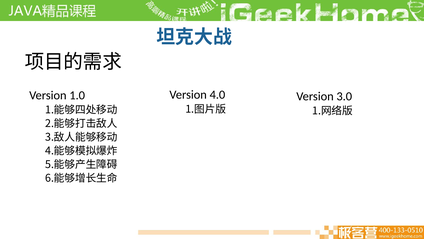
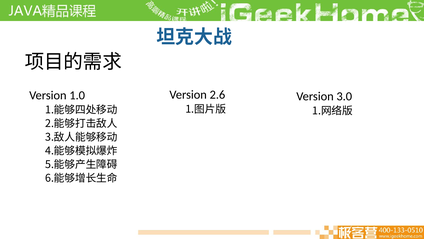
4.0: 4.0 -> 2.6 (217, 95)
